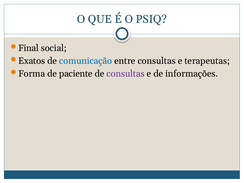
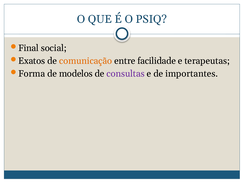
comunicação colour: blue -> orange (86, 61)
entre consultas: consultas -> facilidade (157, 61)
paciente: paciente -> modelos (76, 74)
informações: informações -> importantes (192, 74)
